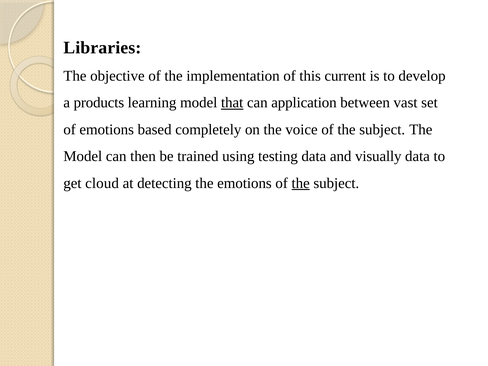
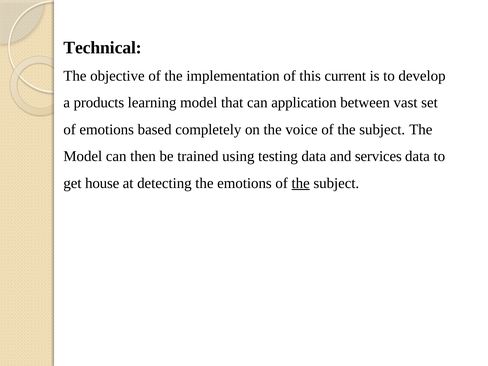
Libraries: Libraries -> Technical (103, 48)
that underline: present -> none (232, 103)
visually: visually -> services (378, 156)
cloud: cloud -> house (102, 183)
